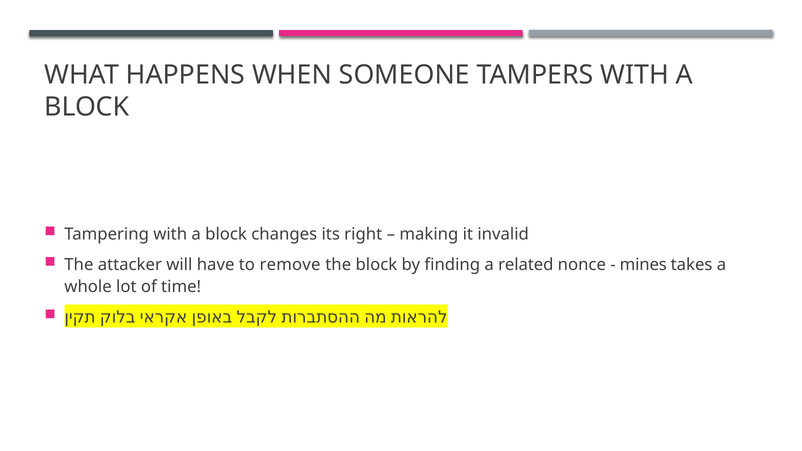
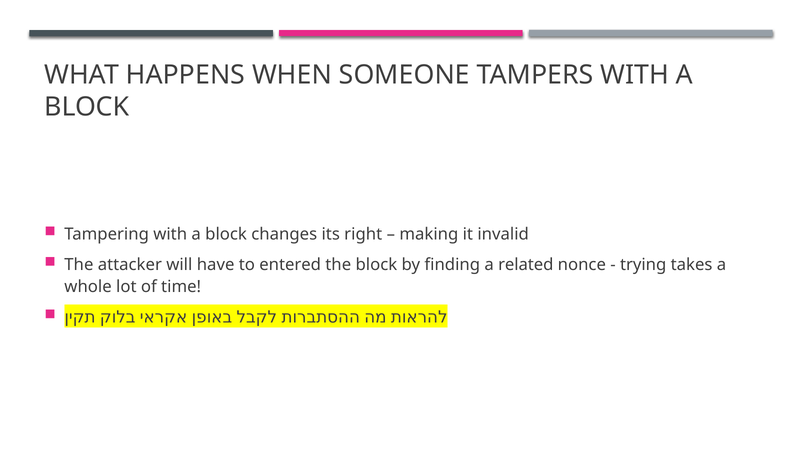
remove: remove -> entered (290, 265)
mines: mines -> trying (643, 265)
